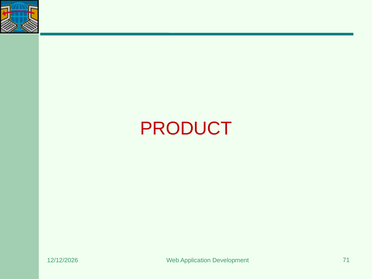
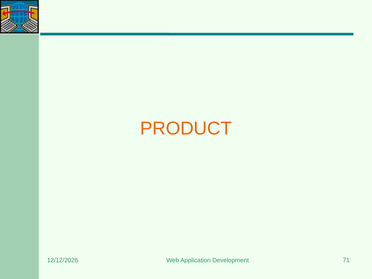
PRODUCT colour: red -> orange (186, 128)
